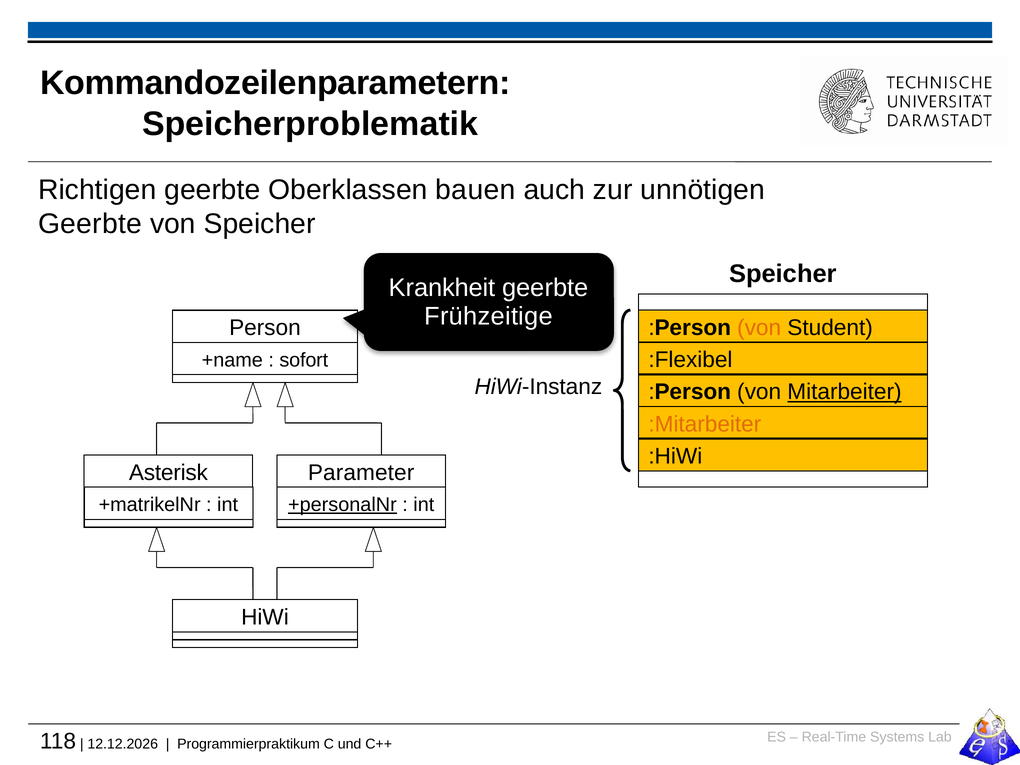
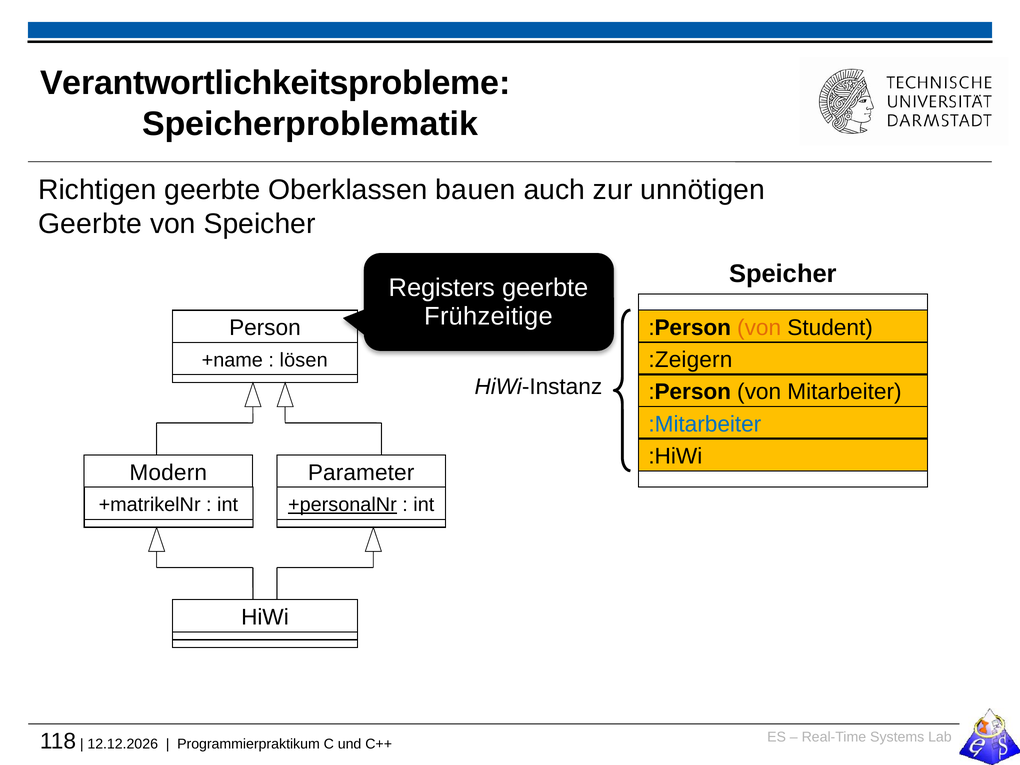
Kommandozeilenparametern: Kommandozeilenparametern -> Verantwortlichkeitsprobleme (275, 83)
Krankheit: Krankheit -> Registers (442, 288)
:Flexibel: :Flexibel -> :Zeigern (690, 360)
sofort: sofort -> lösen (304, 360)
Mitarbeiter underline: present -> none (844, 392)
:Mitarbeiter colour: orange -> blue (705, 424)
Asterisk: Asterisk -> Modern (168, 473)
